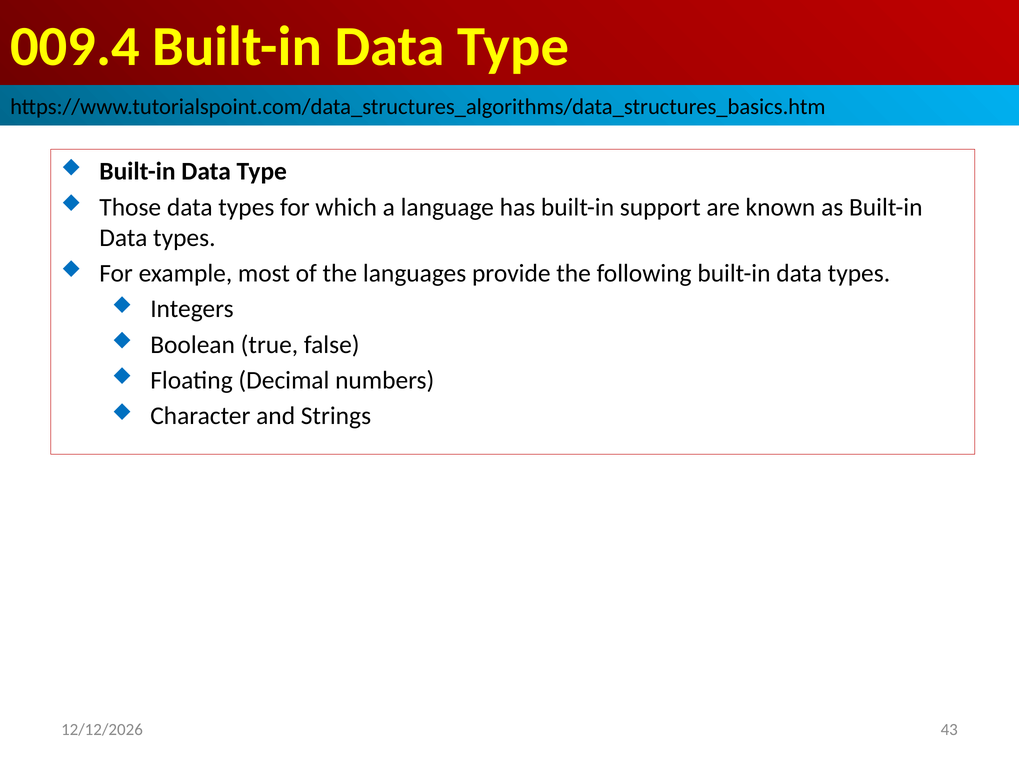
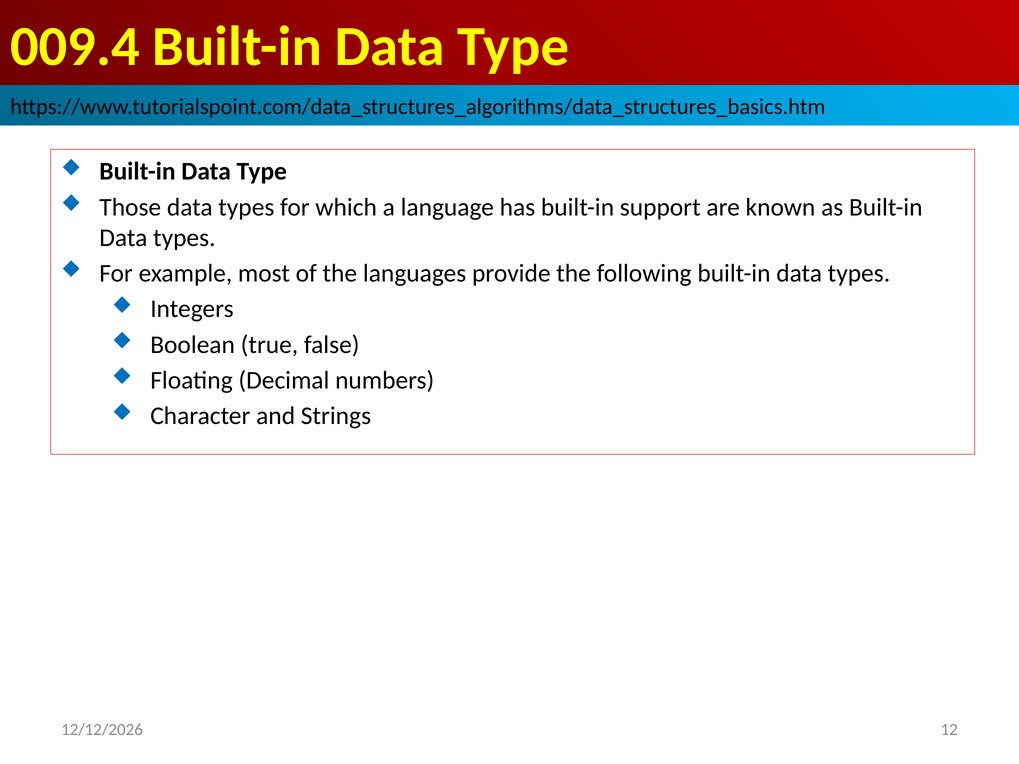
43: 43 -> 12 (949, 730)
